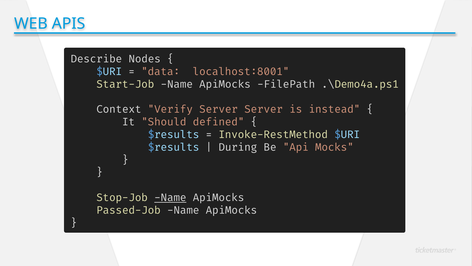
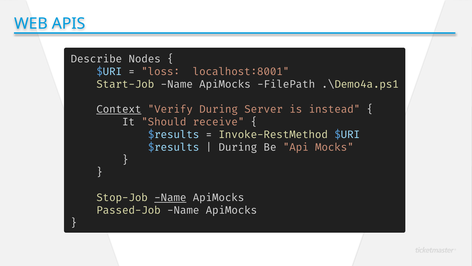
data://localhost:8001: data://localhost:8001 -> loss://localhost:8001 (215, 72)
Context underline: none -> present (119, 109)
Verify Server: Server -> During (219, 109)
defined: defined -> receive (219, 122)
